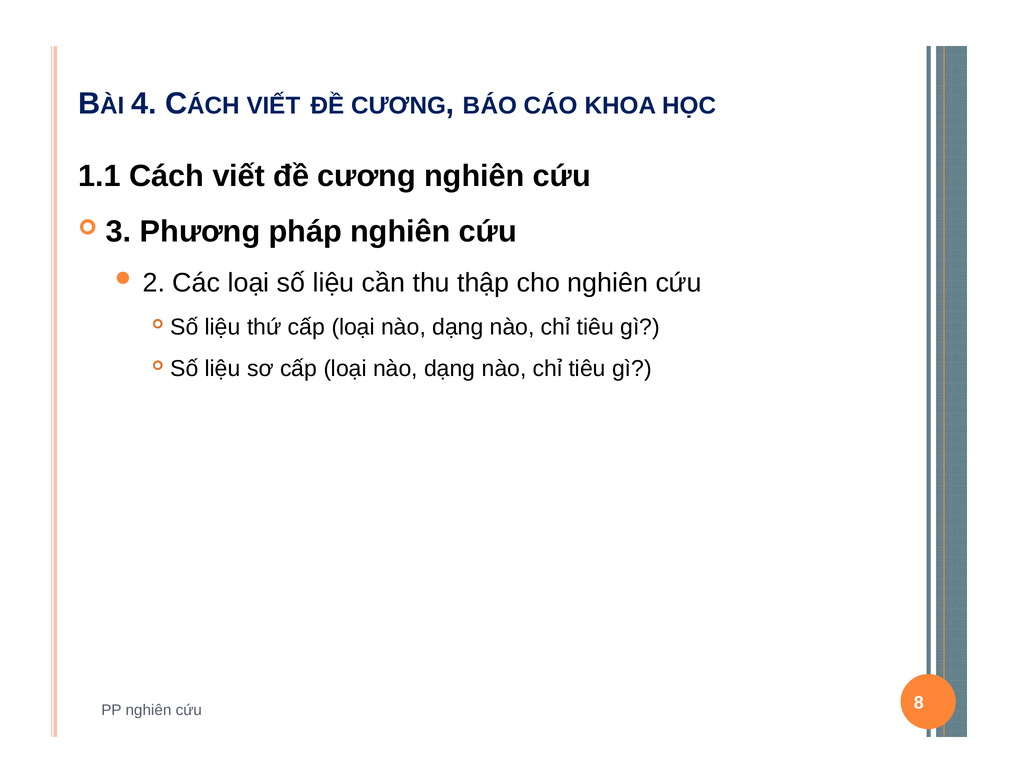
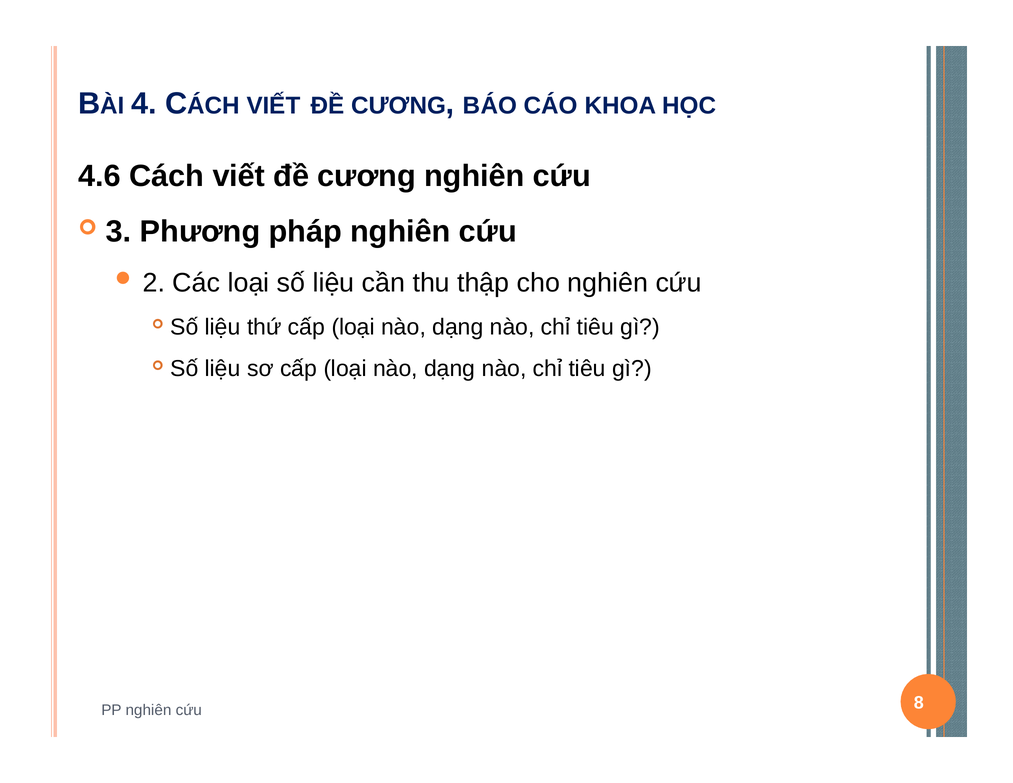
1.1: 1.1 -> 4.6 (100, 176)
